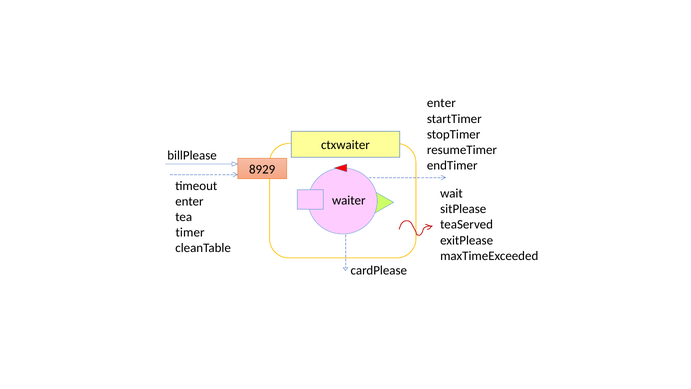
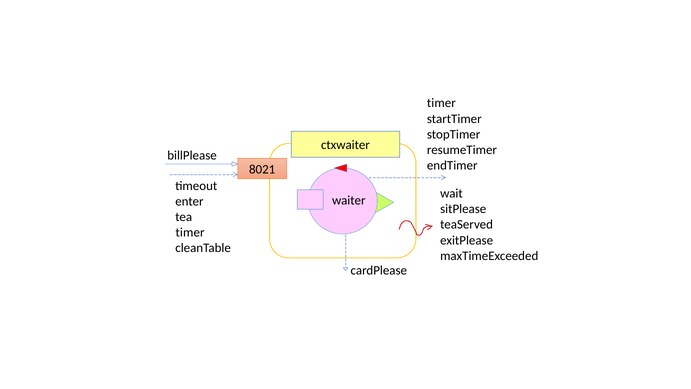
enter: enter -> timer (441, 103)
8929: 8929 -> 8021 (262, 169)
